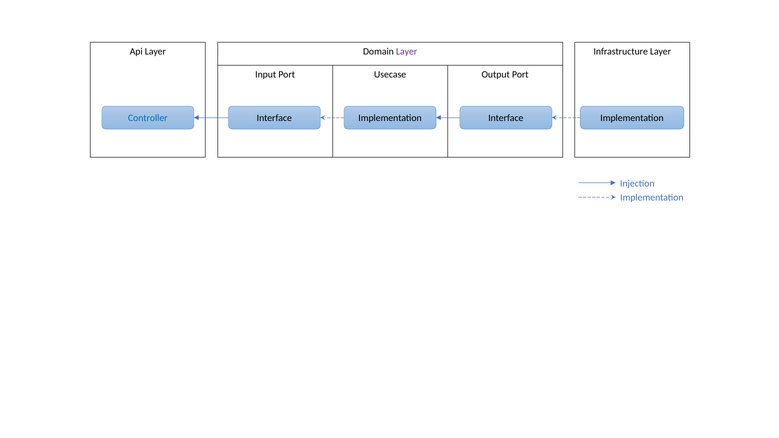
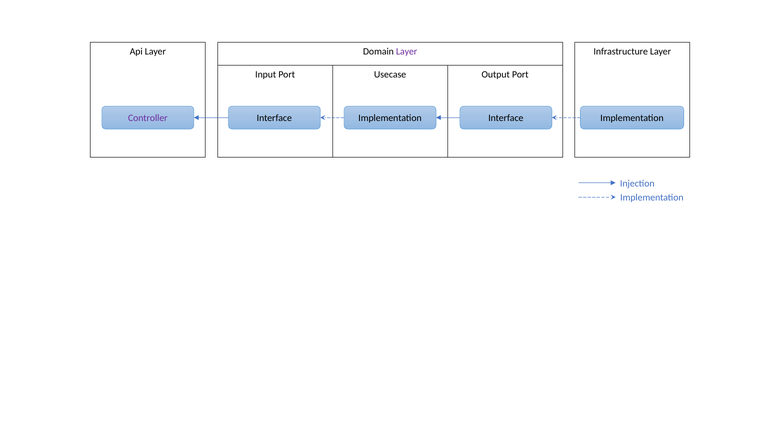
Controller colour: blue -> purple (148, 118)
